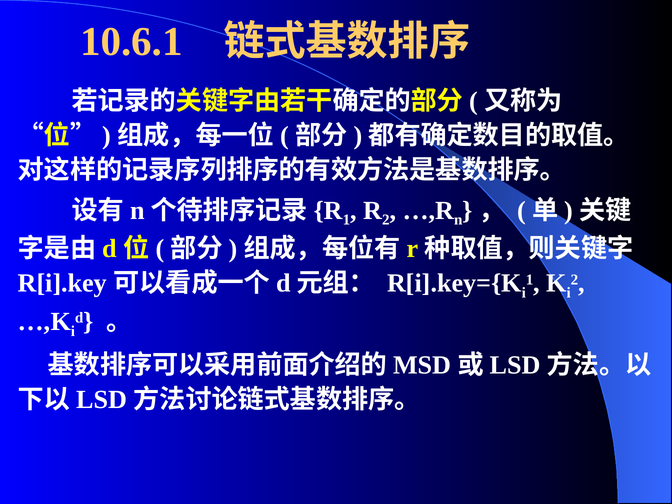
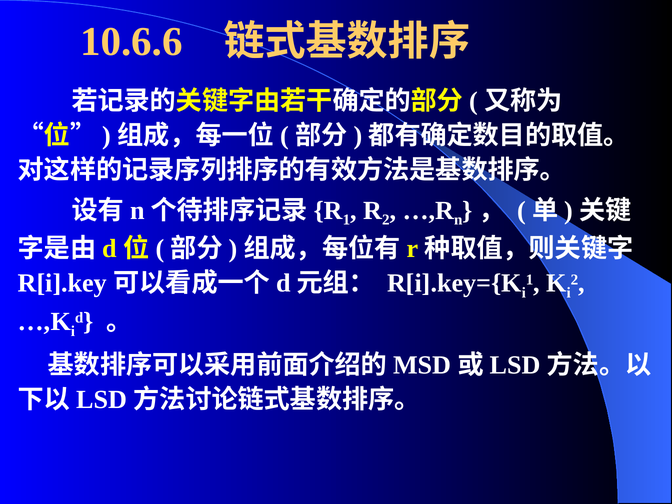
10.6.1: 10.6.1 -> 10.6.6 (131, 42)
